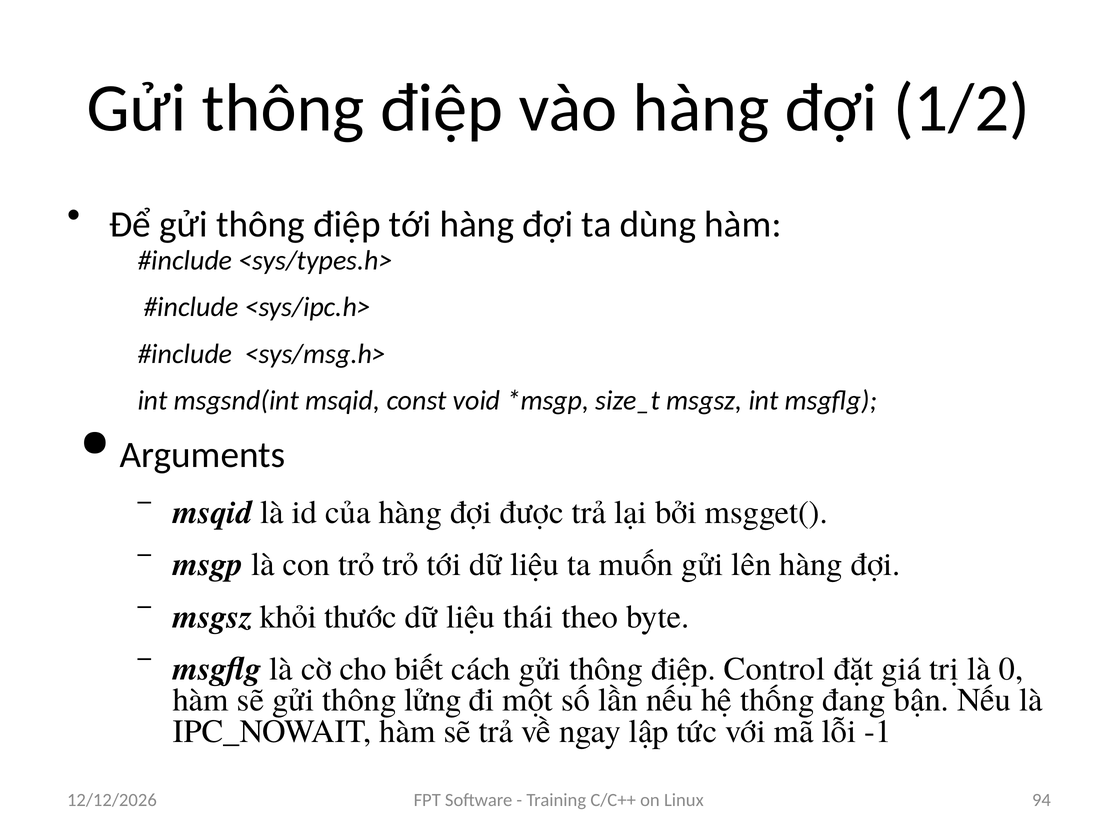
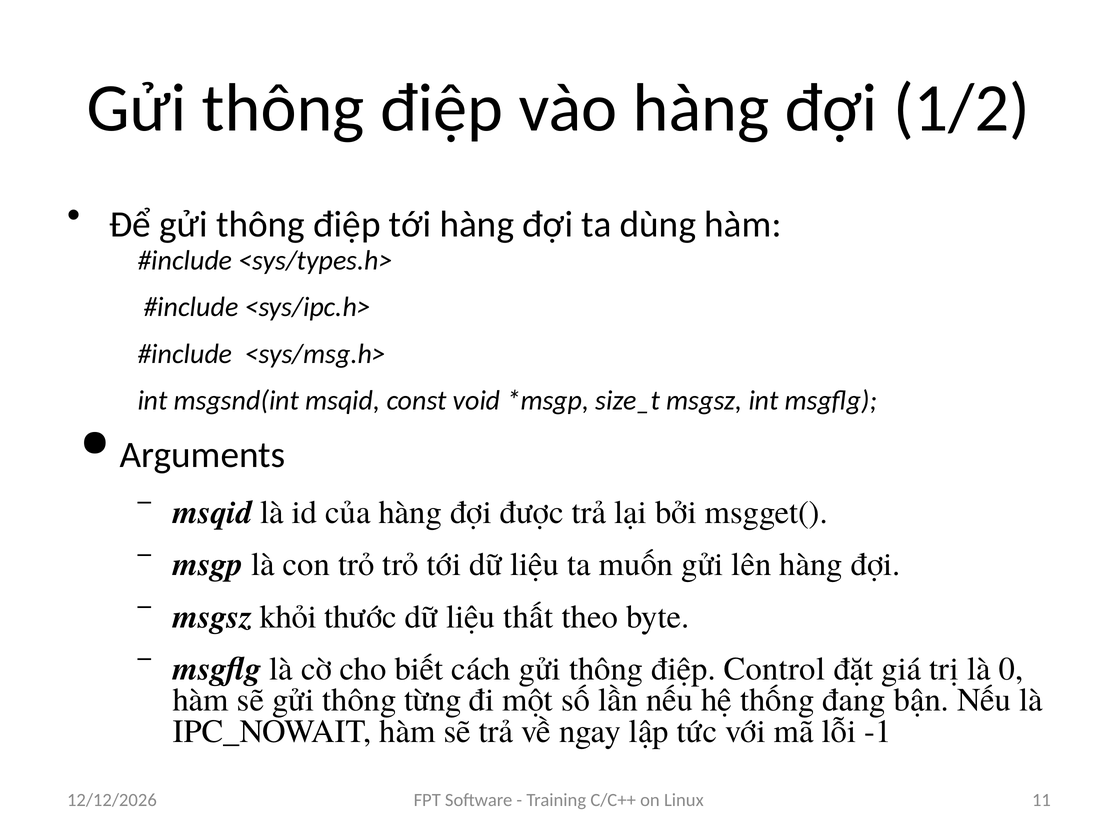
thái: thái -> thất (528, 617)
lửng: lửng -> từng (433, 701)
94: 94 -> 11 (1041, 801)
